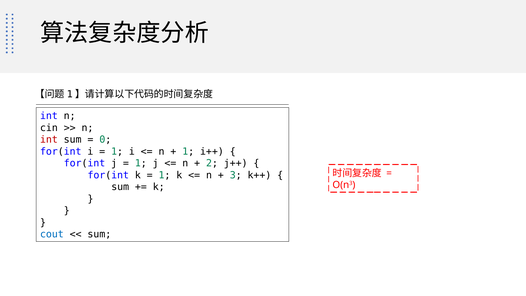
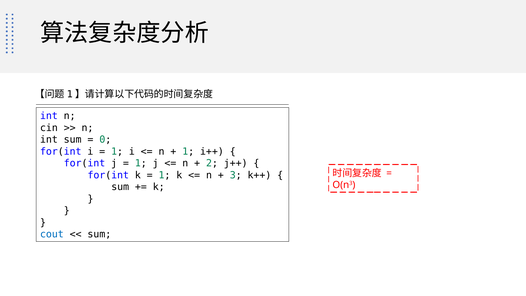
int colour: red -> black (49, 140)
